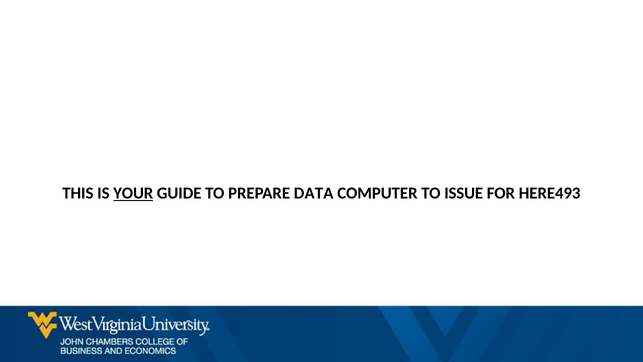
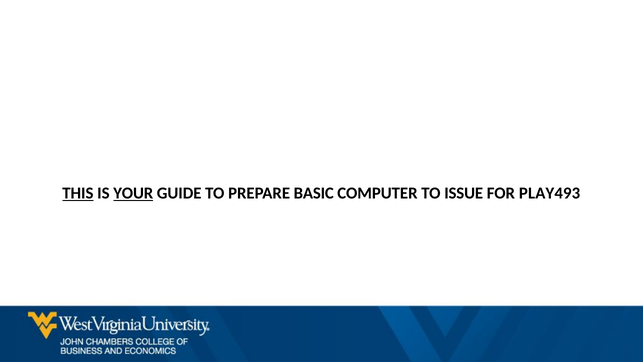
THIS underline: none -> present (78, 193)
DATA: DATA -> BASIC (314, 193)
HERE493: HERE493 -> PLAY493 (550, 193)
